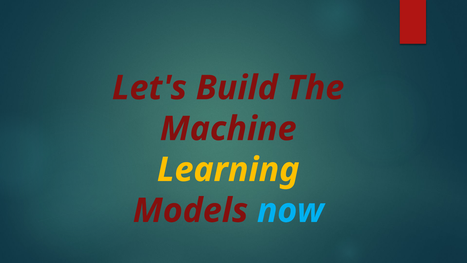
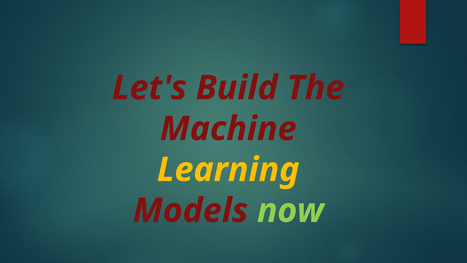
now colour: light blue -> light green (290, 210)
